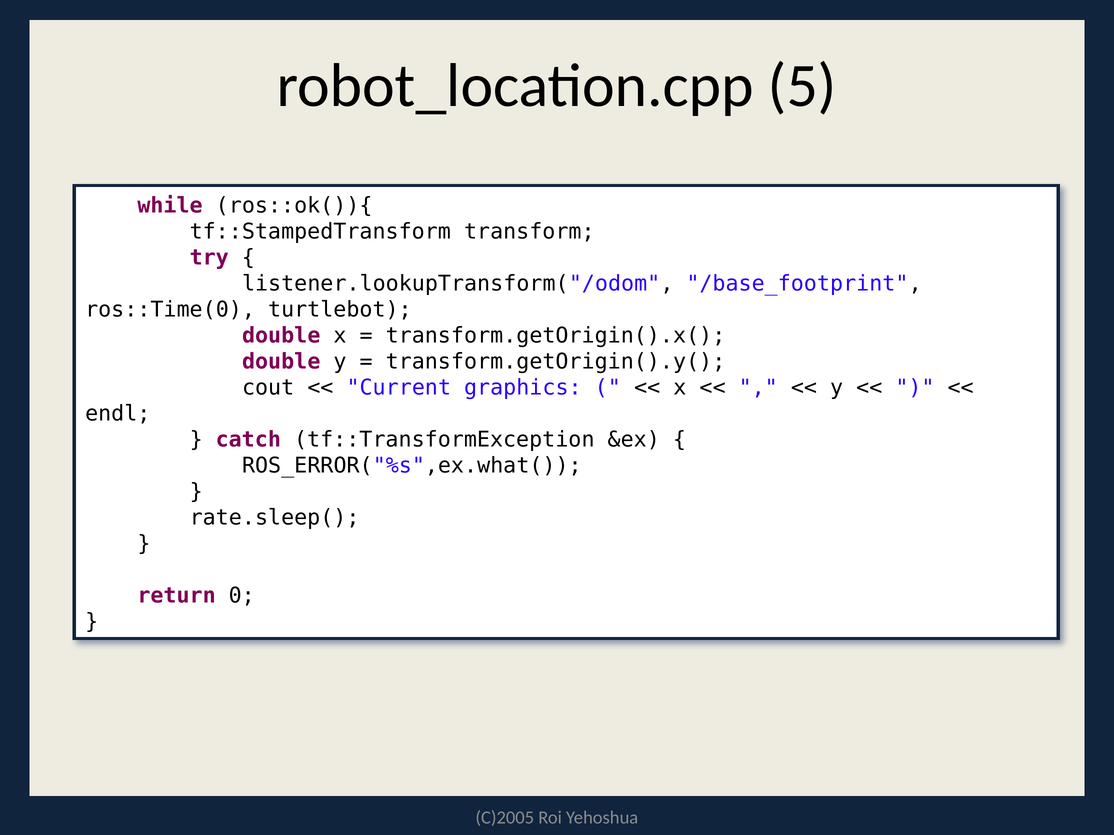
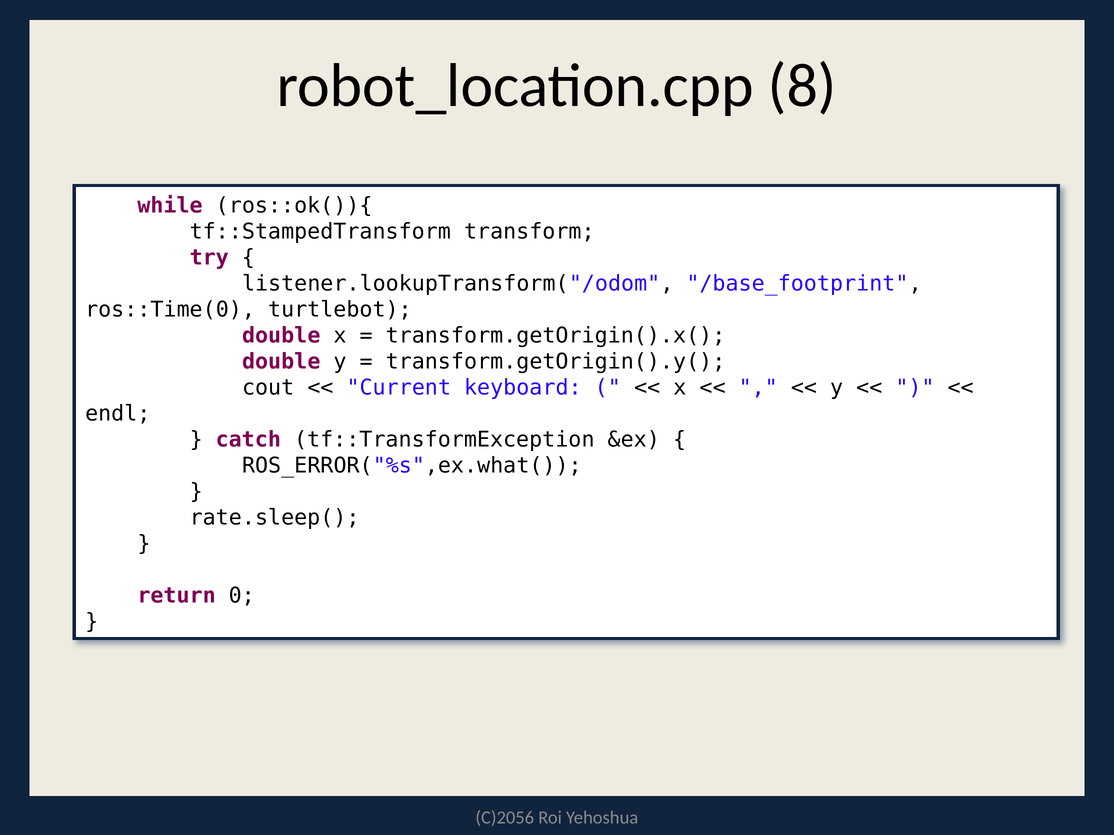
5: 5 -> 8 (802, 86)
graphics: graphics -> keyboard (523, 388)
C)2005: C)2005 -> C)2056 (505, 818)
